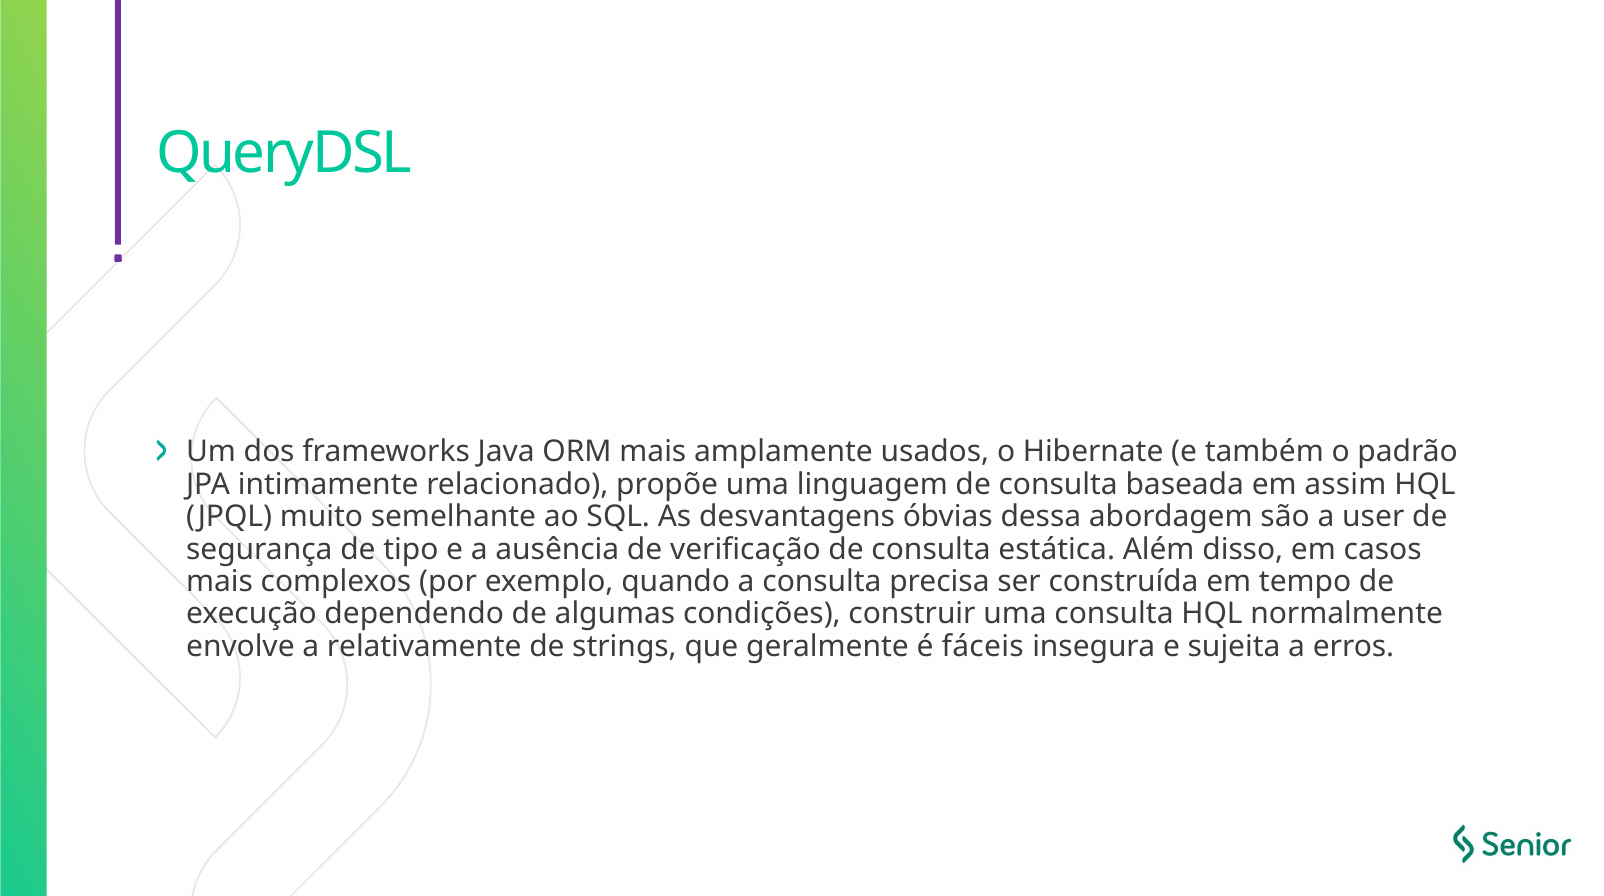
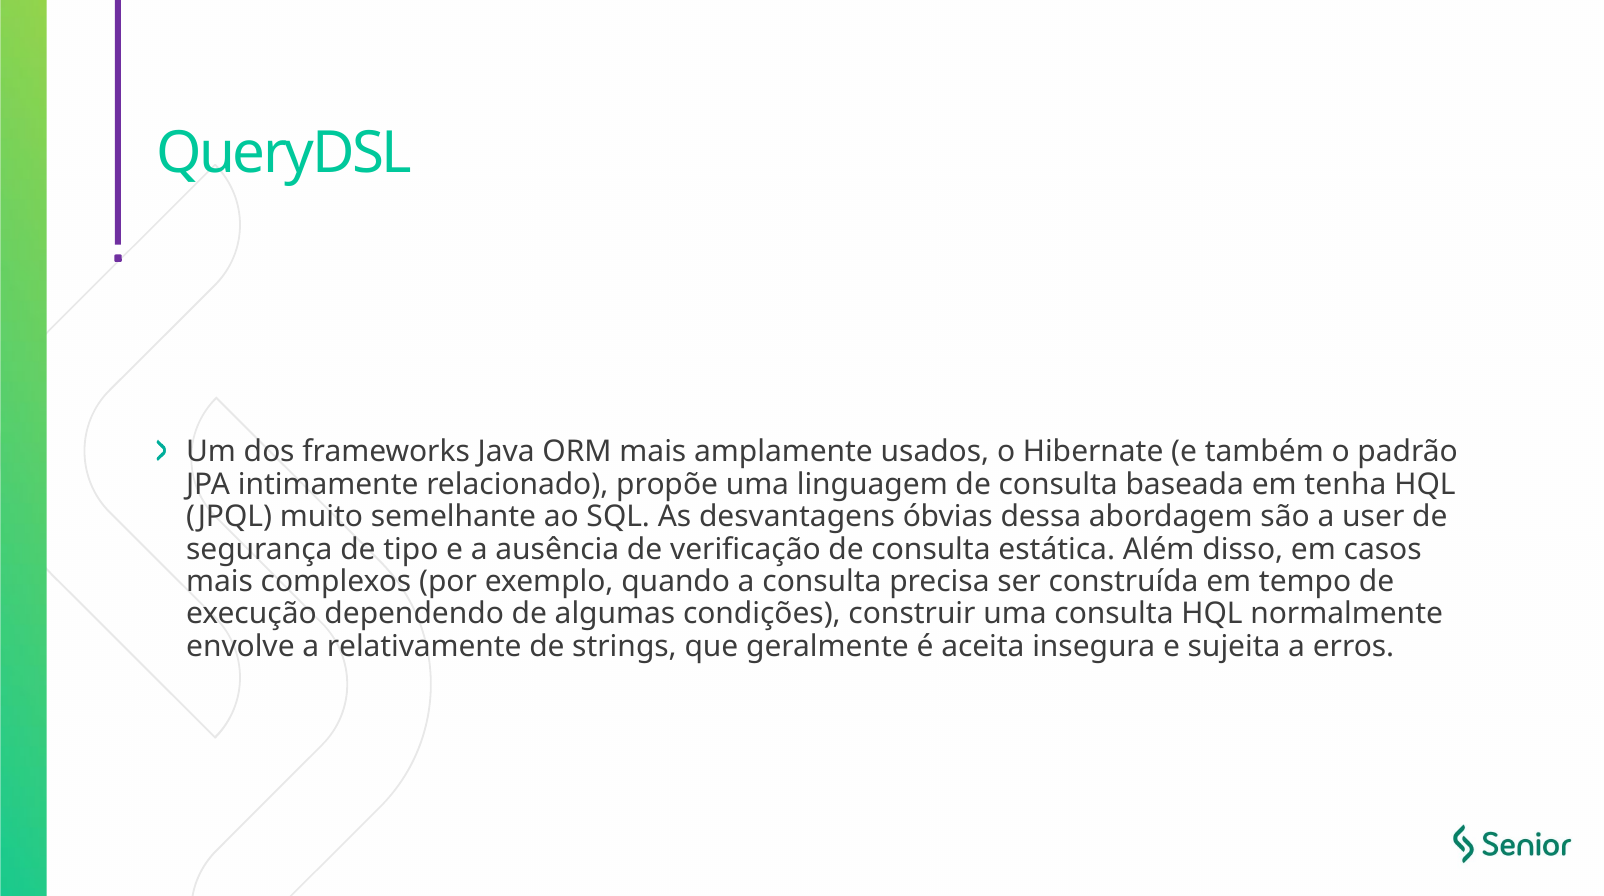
assim: assim -> tenha (1345, 485)
fáceis: fáceis -> aceita (983, 646)
